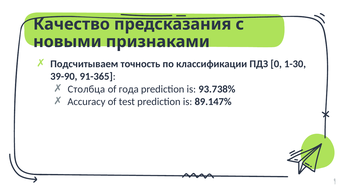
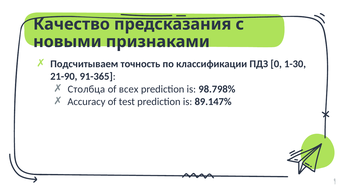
39-90: 39-90 -> 21-90 (64, 77)
года: года -> всех (129, 89)
93.738%: 93.738% -> 98.798% (217, 89)
